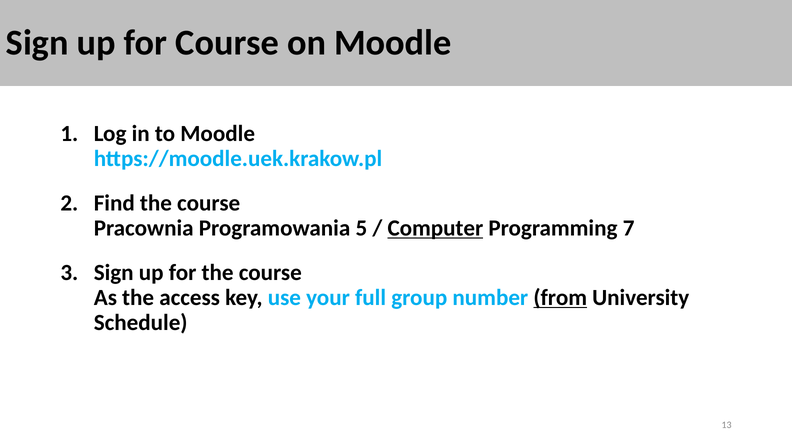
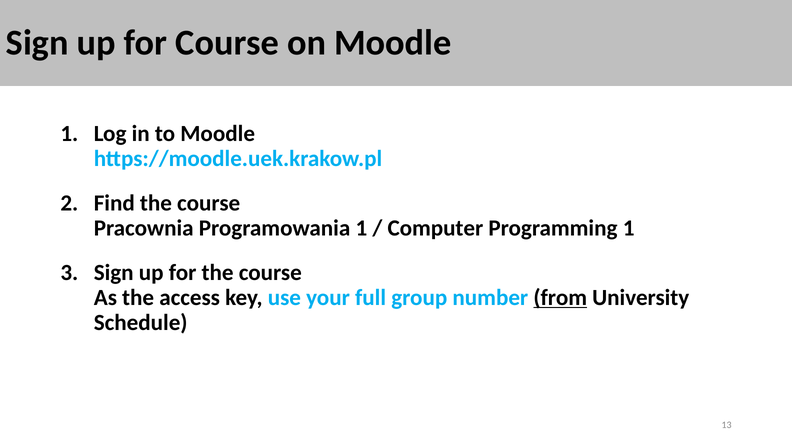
Programowania 5: 5 -> 1 (361, 228)
Computer underline: present -> none (435, 228)
Programming 7: 7 -> 1 (629, 228)
